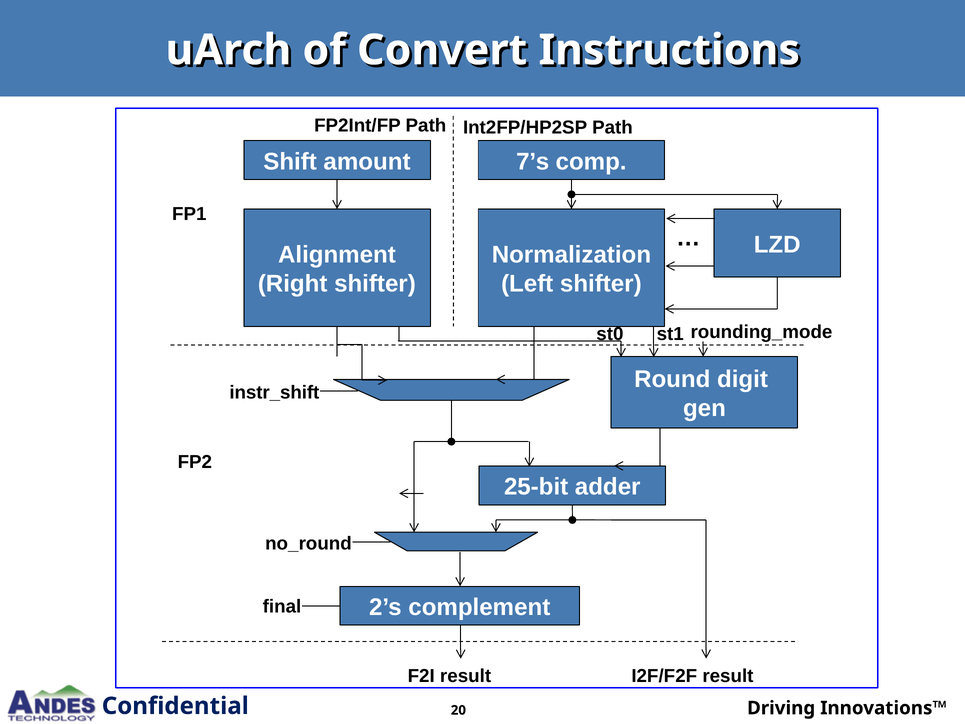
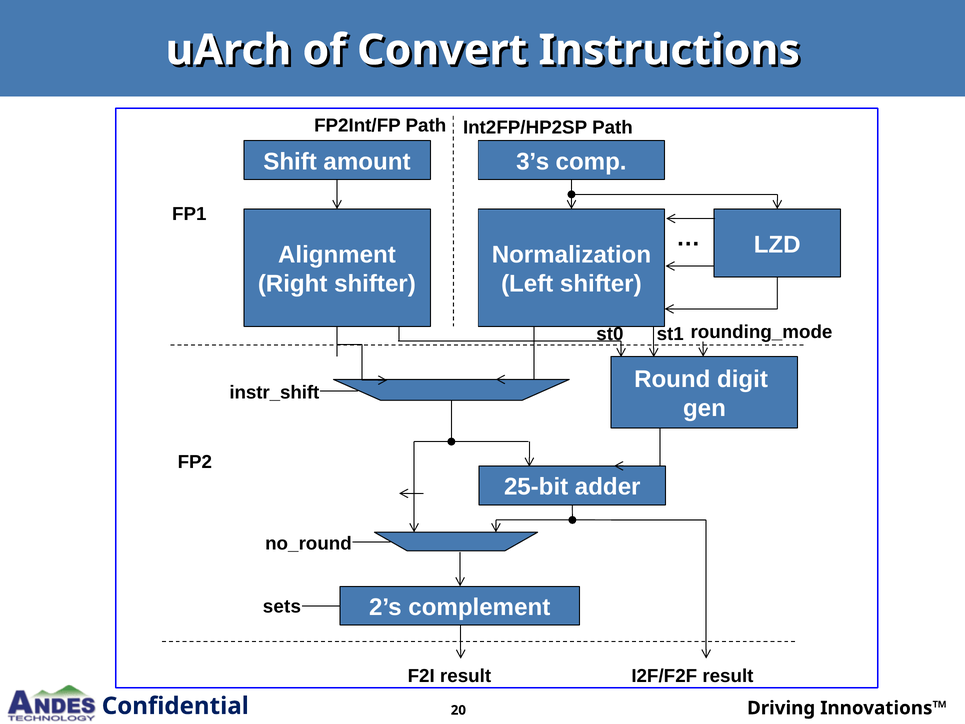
7’s: 7’s -> 3’s (533, 162)
final: final -> sets (282, 607)
